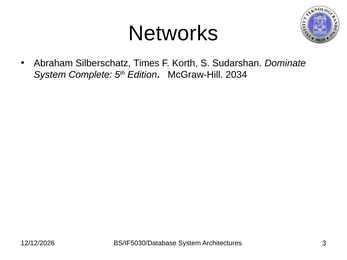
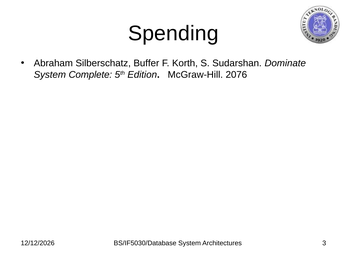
Networks: Networks -> Spending (173, 34)
Times: Times -> Buffer (146, 63)
2034: 2034 -> 2076 (236, 75)
